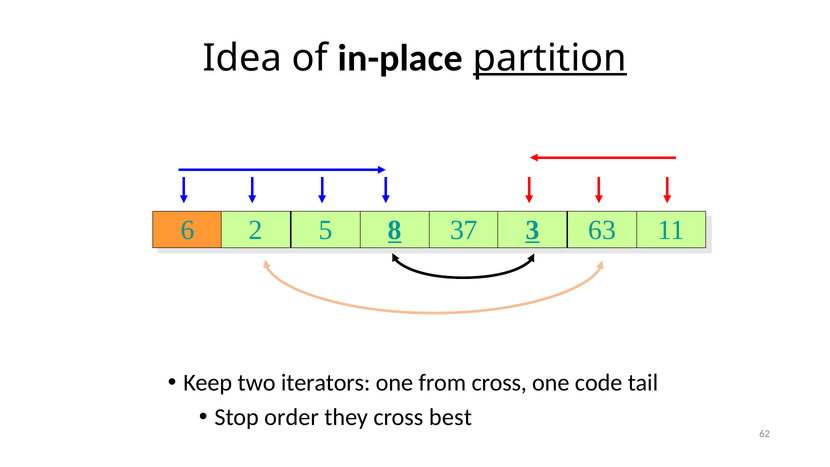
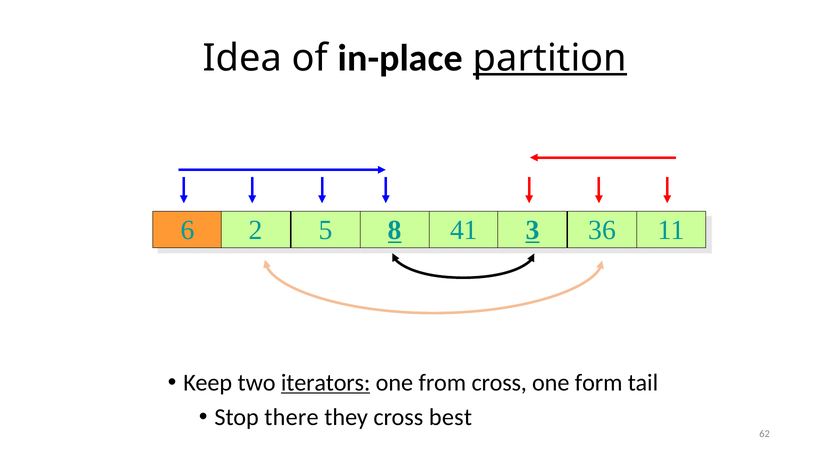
37: 37 -> 41 (464, 230)
63: 63 -> 36 (602, 230)
iterators underline: none -> present (326, 382)
code: code -> form (599, 382)
order: order -> there (291, 417)
